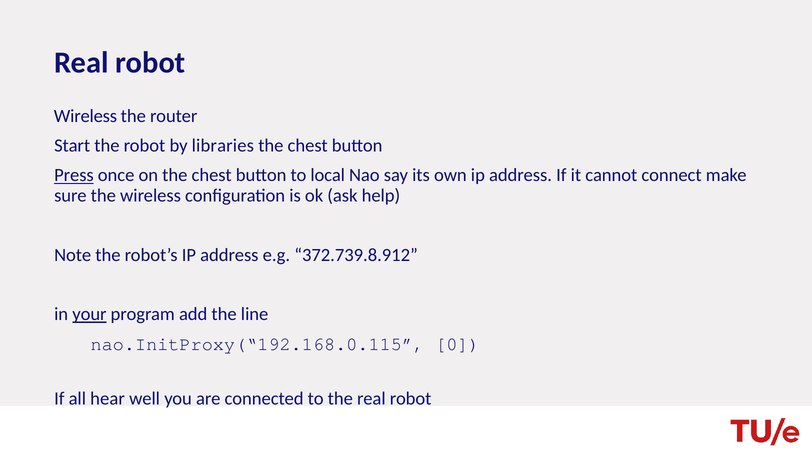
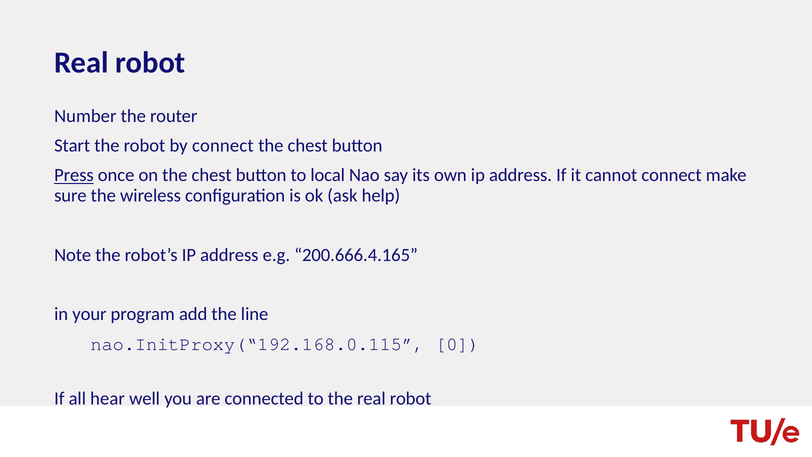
Wireless: Wireless -> Number (85, 116)
by libraries: libraries -> connect (223, 146)
372.739.8.912: 372.739.8.912 -> 200.666.4.165 (356, 255)
your underline: present -> none (89, 314)
